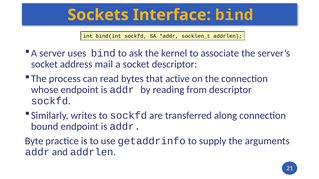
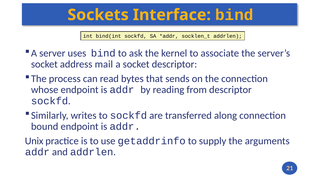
active: active -> sends (177, 79)
Byte: Byte -> Unix (34, 141)
